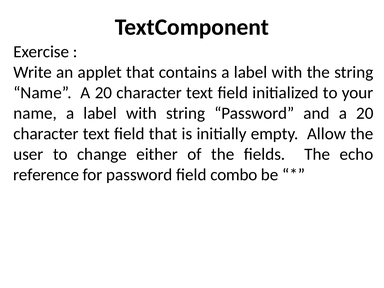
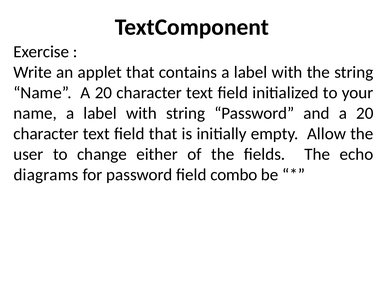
reference: reference -> diagrams (46, 175)
